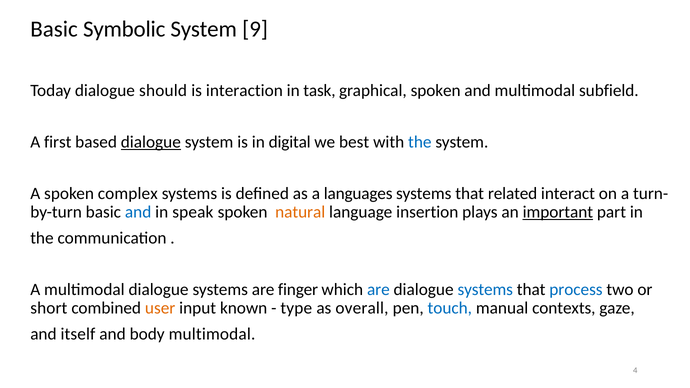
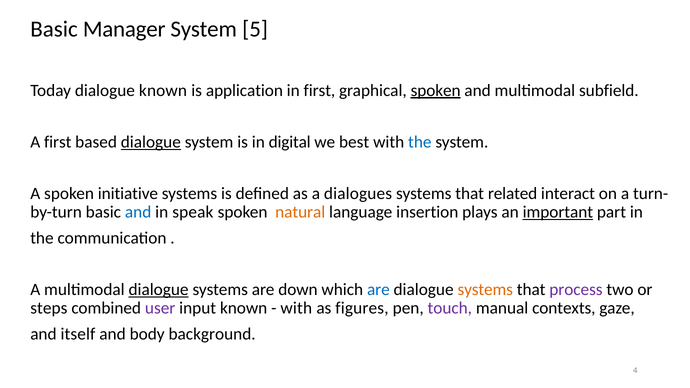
Symbolic: Symbolic -> Manager (124, 29)
9: 9 -> 5 (255, 29)
dialogue should: should -> known (163, 90)
interaction: interaction -> application (244, 90)
in task: task -> first (319, 90)
spoken underline: none -> present (436, 90)
complex: complex -> initiative (128, 194)
languages: languages -> dialogues (358, 194)
dialogue underline: none -> present (159, 290)
finger: finger -> down (298, 290)
systems colour: blue -> orange (485, 290)
process colour: blue -> purple (576, 290)
short: short -> steps (49, 308)
user colour: orange -> purple (160, 308)
type: type -> with (296, 308)
overall: overall -> figures (362, 308)
touch colour: blue -> purple (450, 308)
body multimodal: multimodal -> background (212, 334)
